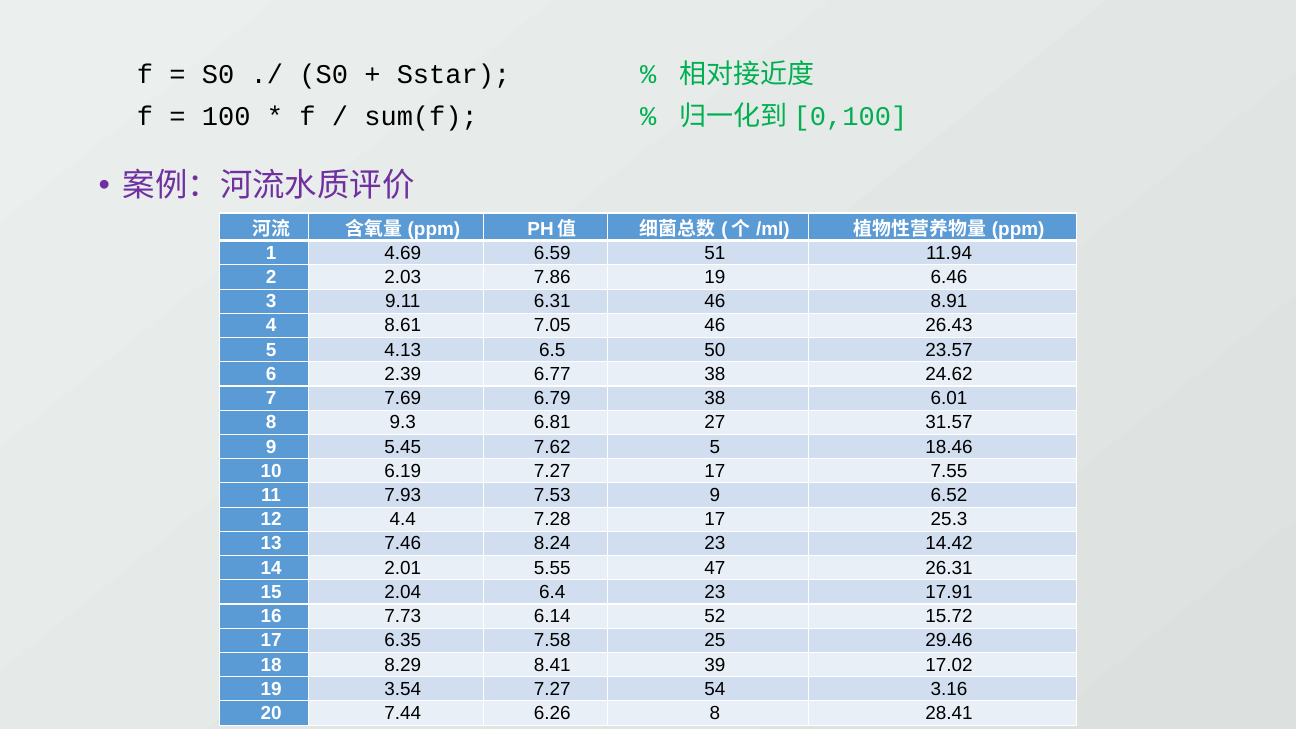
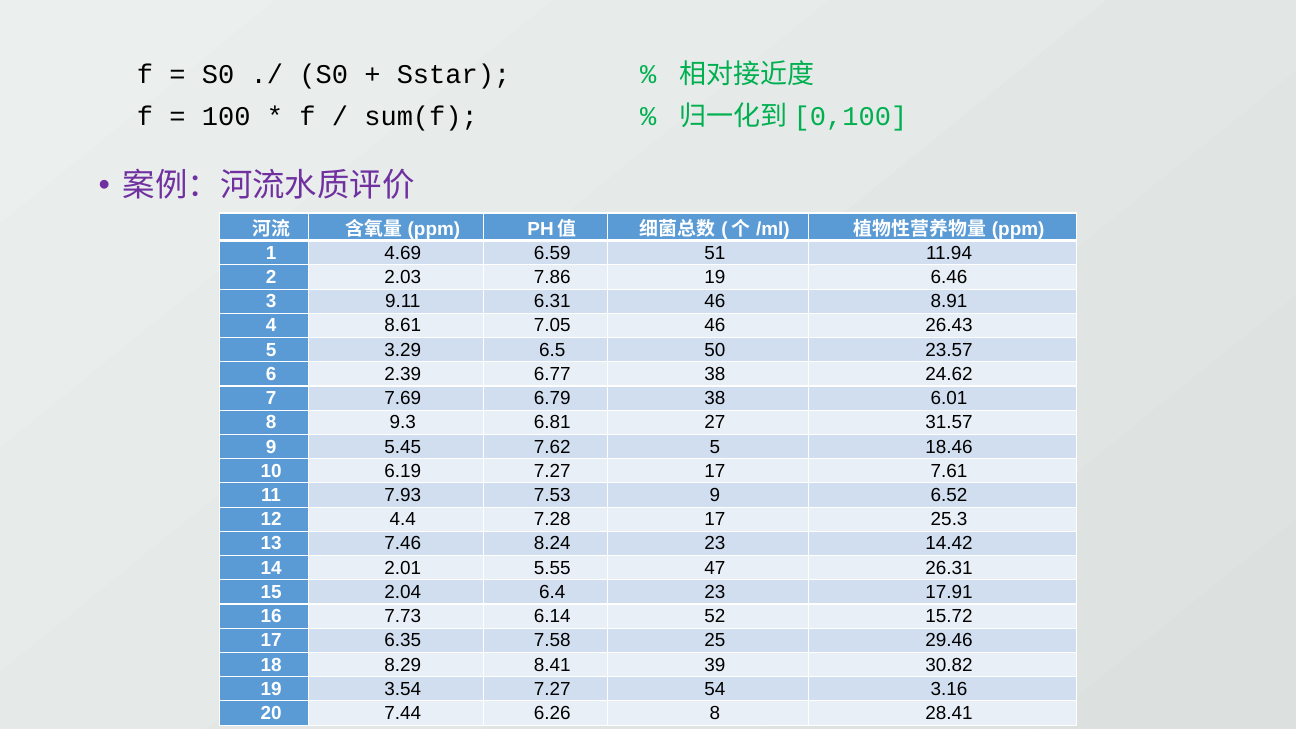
4.13: 4.13 -> 3.29 (403, 350)
7.55: 7.55 -> 7.61 (949, 471)
17.02: 17.02 -> 30.82 (949, 665)
